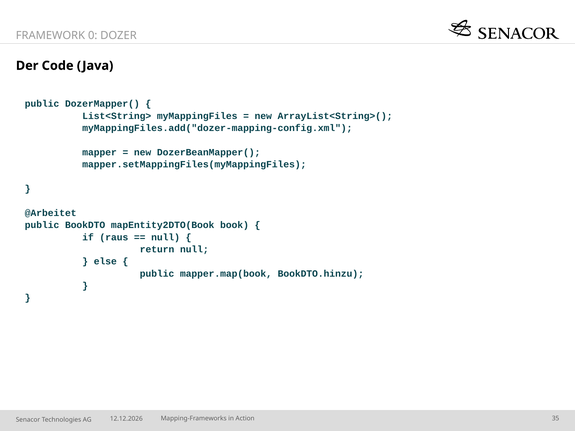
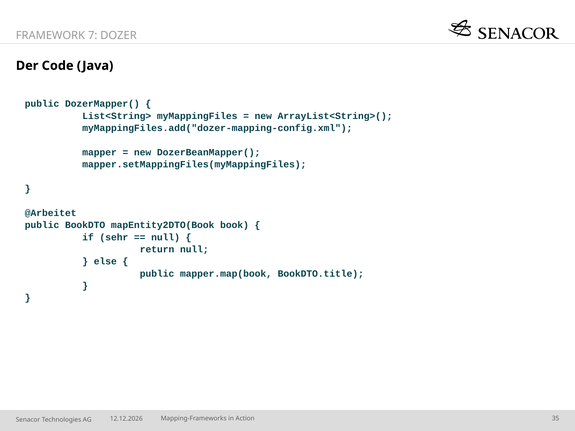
0: 0 -> 7 (93, 35)
raus: raus -> sehr (114, 237)
BookDTO.hinzu: BookDTO.hinzu -> BookDTO.title (321, 274)
